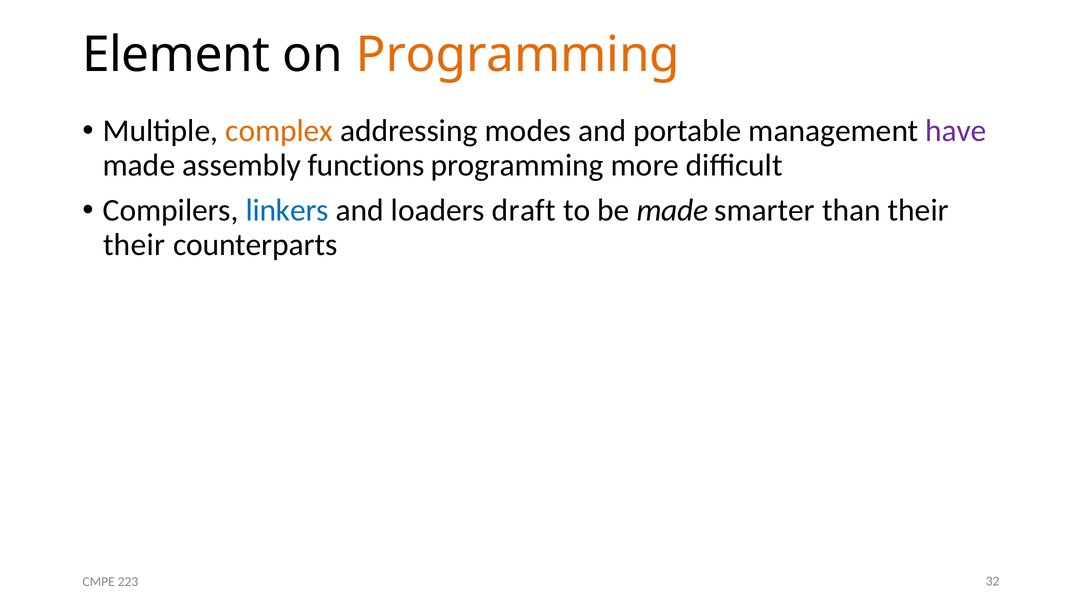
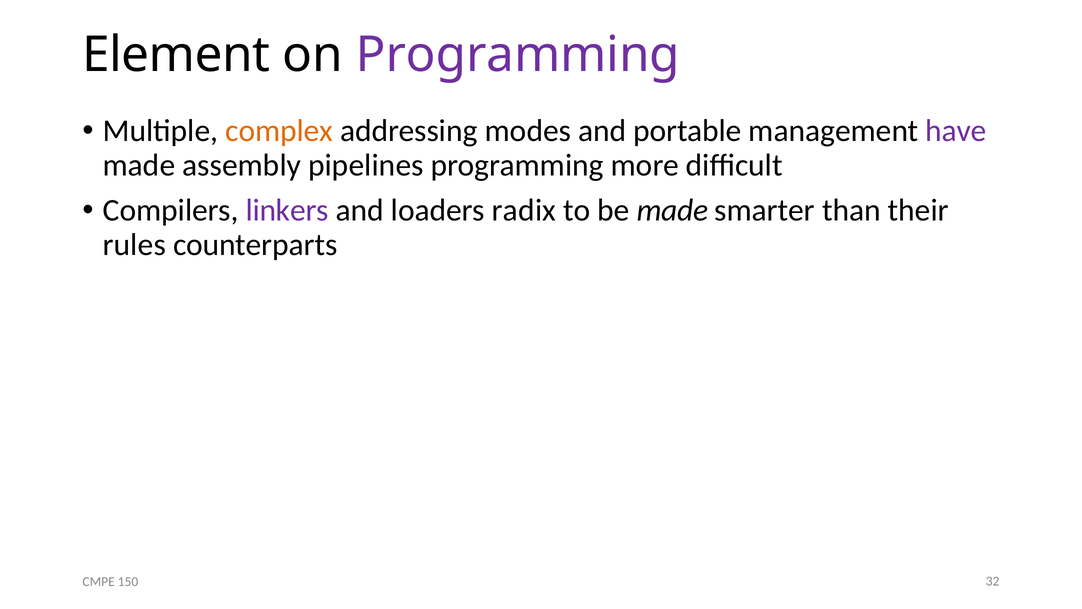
Programming colour: orange -> purple (518, 55)
functions: functions -> pipelines (366, 165)
linkers colour: blue -> purple (287, 210)
draft: draft -> radix (524, 210)
their: their -> rules (134, 244)
223: 223 -> 150 (128, 581)
